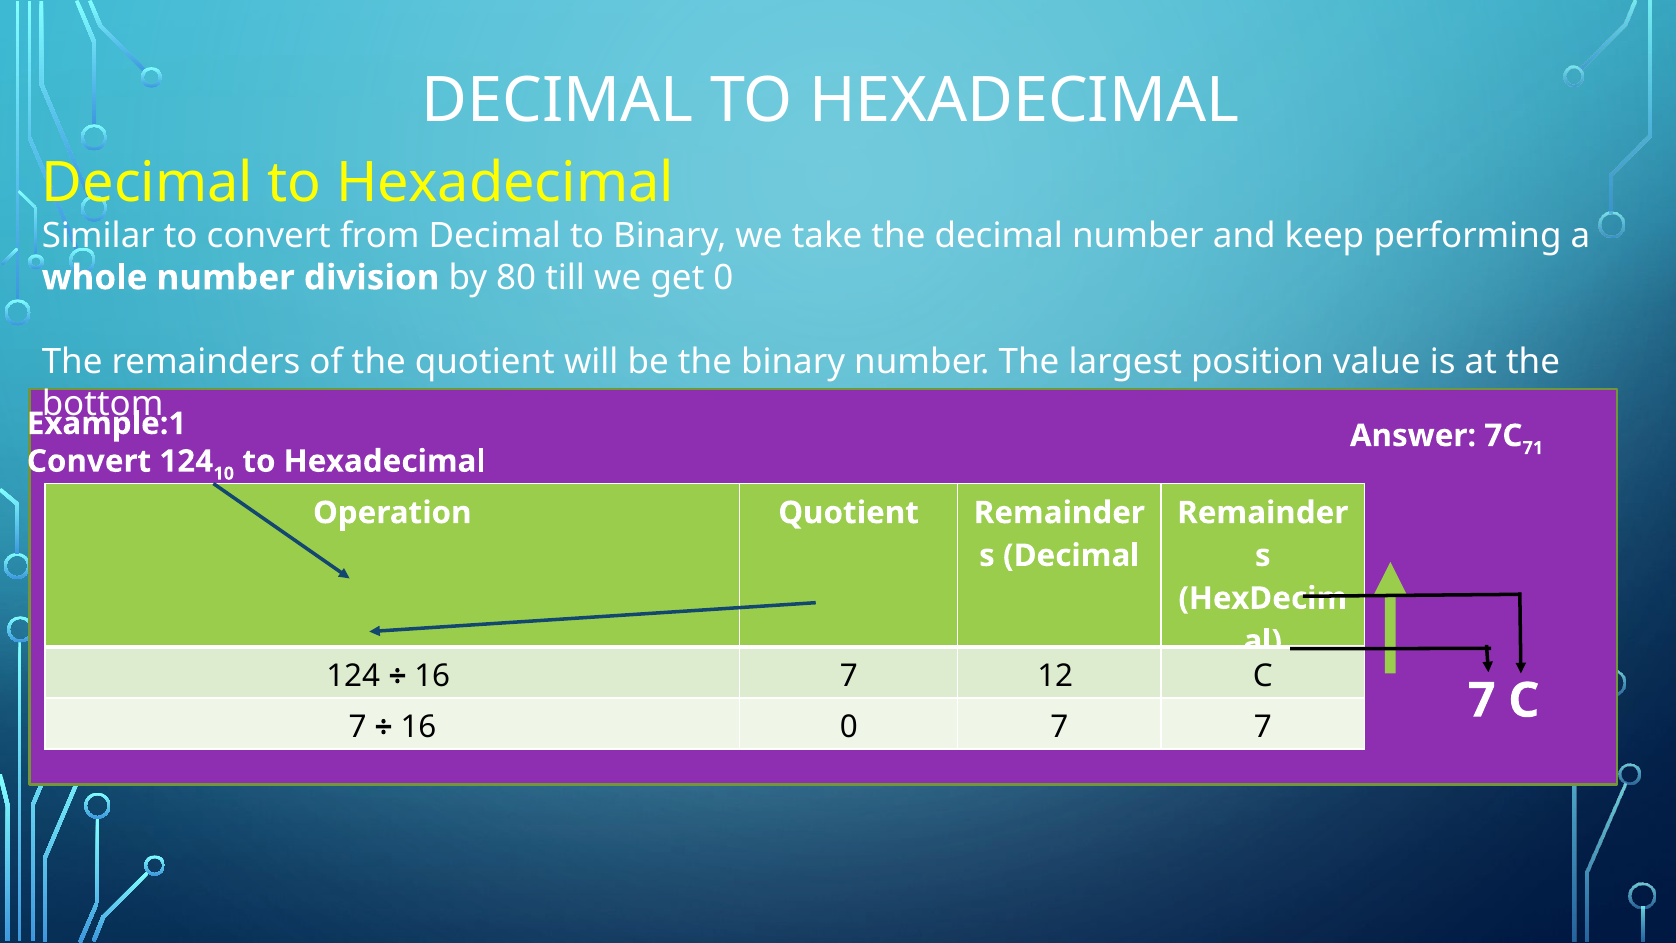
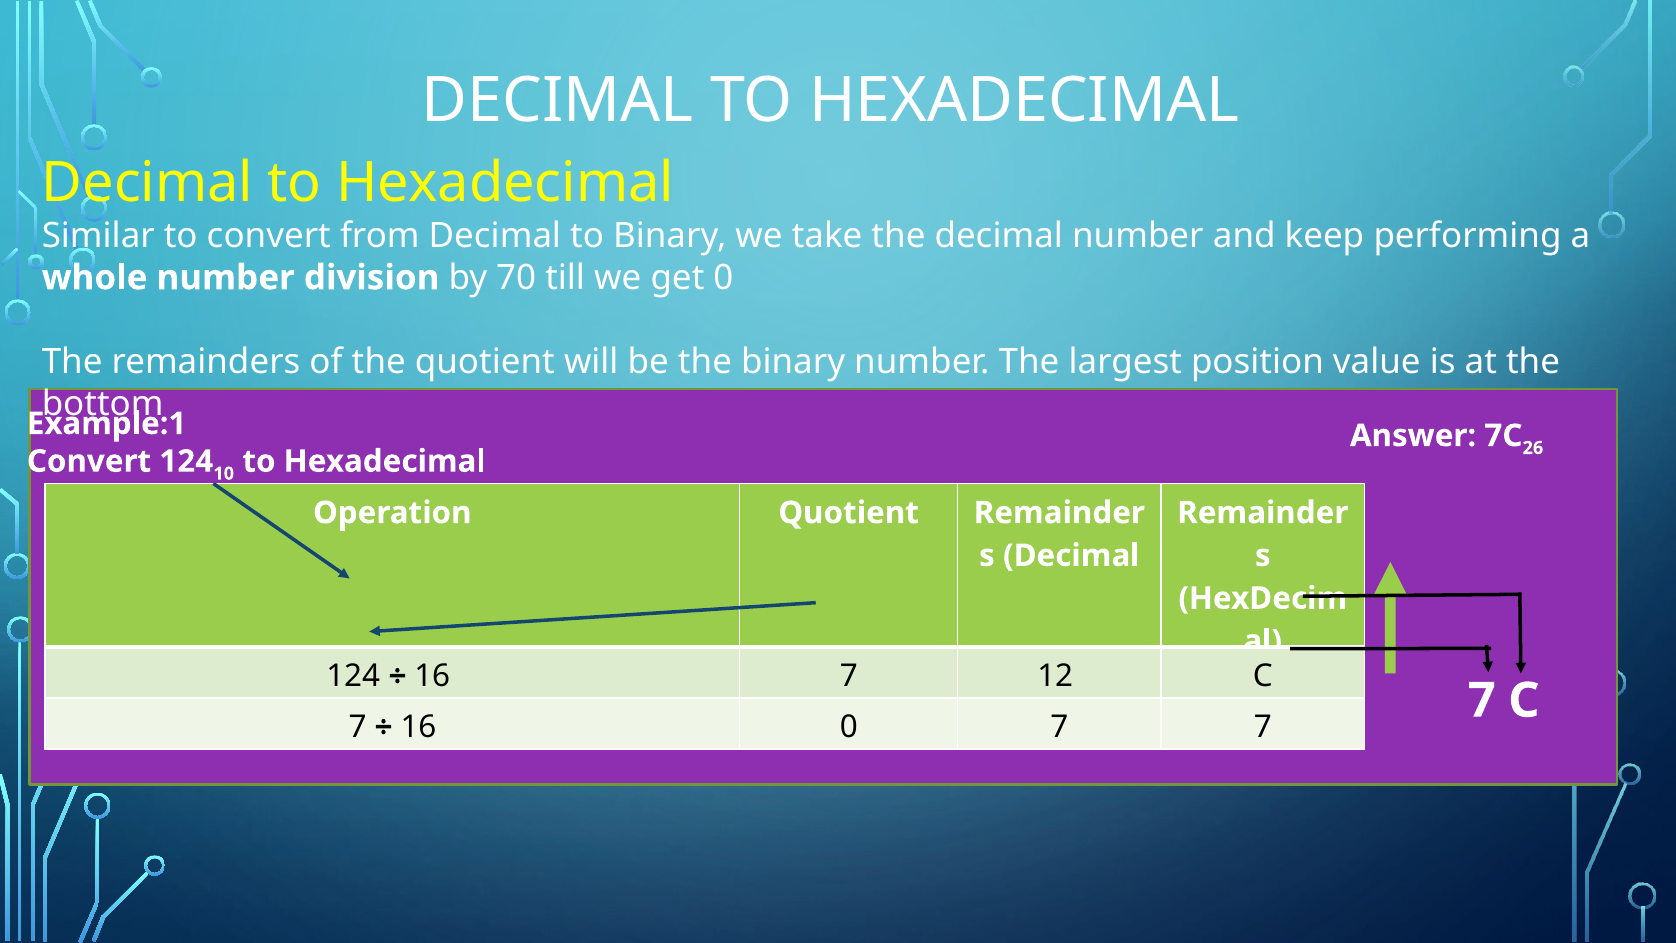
80: 80 -> 70 (516, 278)
71: 71 -> 26 (1533, 448)
